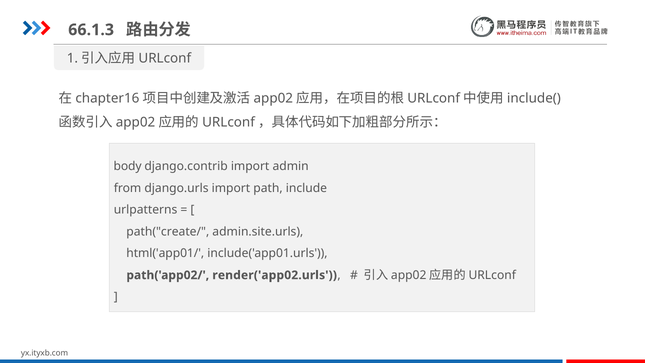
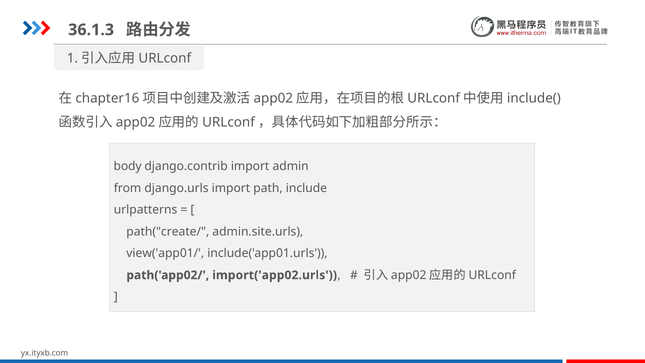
66.1.3: 66.1.3 -> 36.1.3 (91, 30)
html('app01/: html('app01/ -> view('app01/ (165, 253)
render('app02.urls: render('app02.urls -> import('app02.urls (275, 275)
